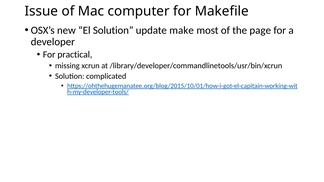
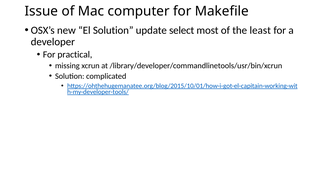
make: make -> select (182, 30)
page: page -> least (260, 30)
